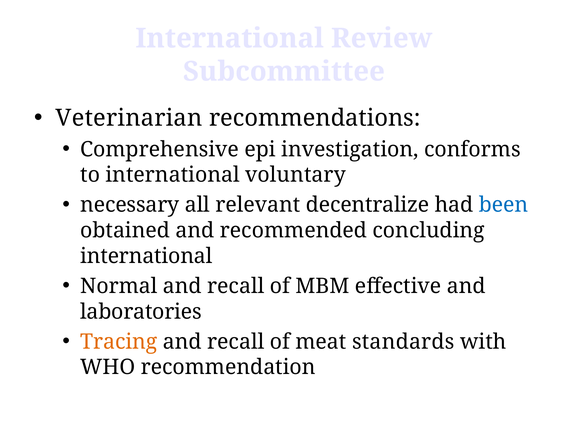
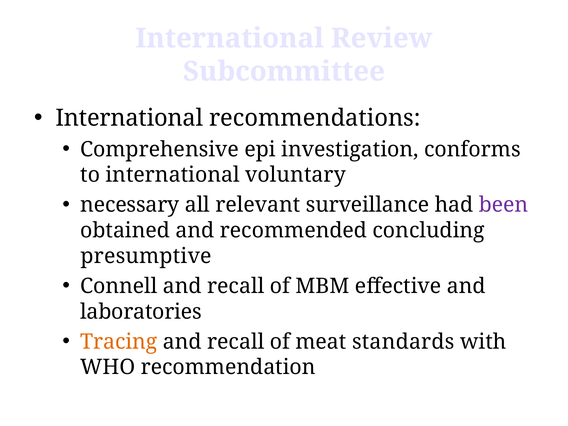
Veterinarian: Veterinarian -> International (129, 118)
decentralize: decentralize -> surveillance (368, 205)
been colour: blue -> purple (504, 205)
international: international -> presumptive (146, 256)
Normal: Normal -> Connell (119, 286)
